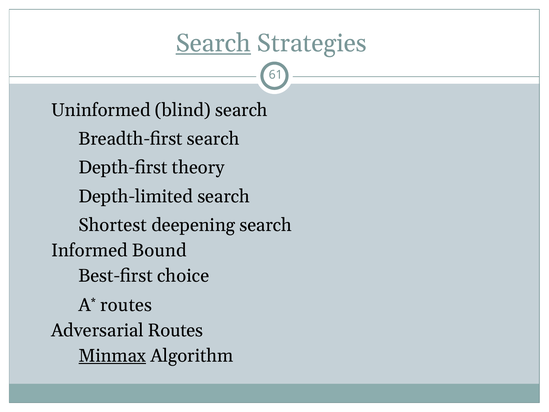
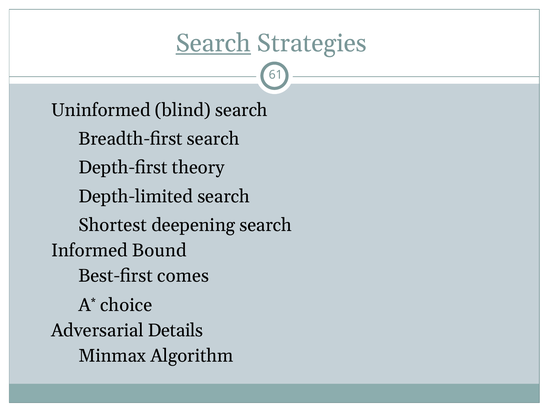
choice: choice -> comes (183, 275)
routes: routes -> choice (126, 305)
Adversarial Routes: Routes -> Details (175, 330)
Minmax underline: present -> none (112, 355)
